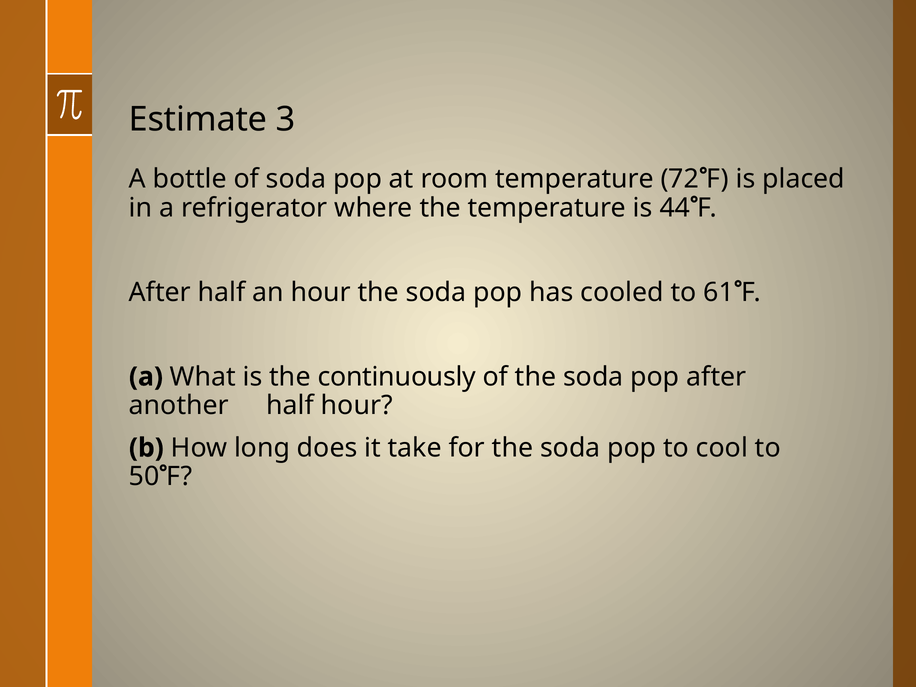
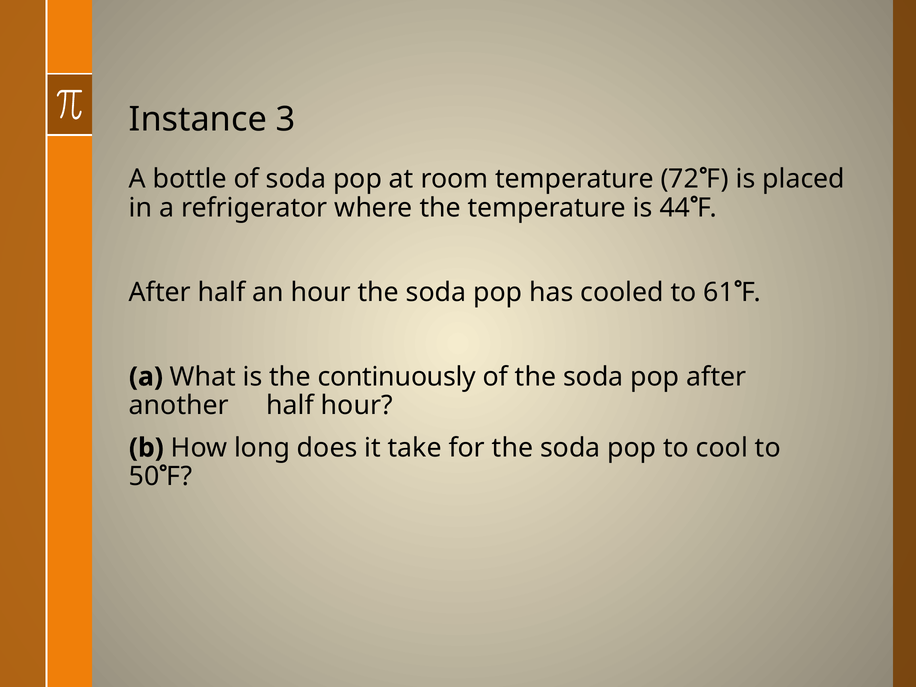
Estimate: Estimate -> Instance (198, 119)
